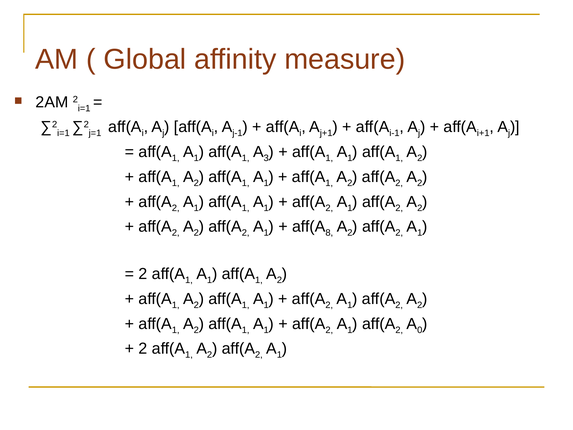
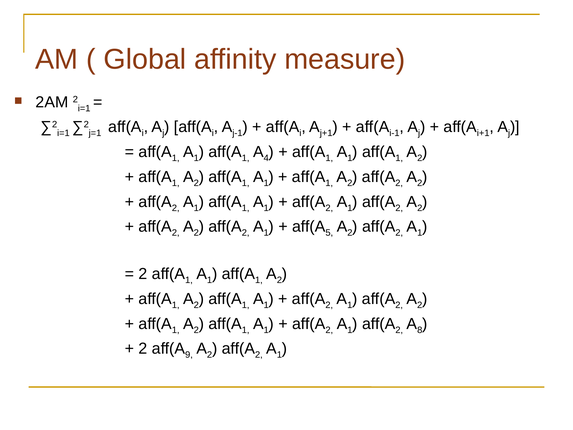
3: 3 -> 4 (266, 158)
8: 8 -> 5 (329, 233)
0: 0 -> 8 (420, 330)
1: 1 -> 9 (189, 355)
